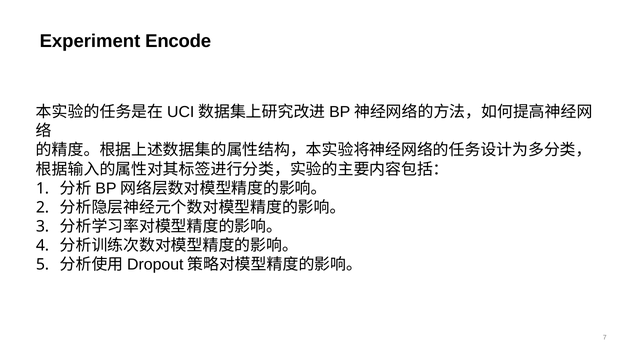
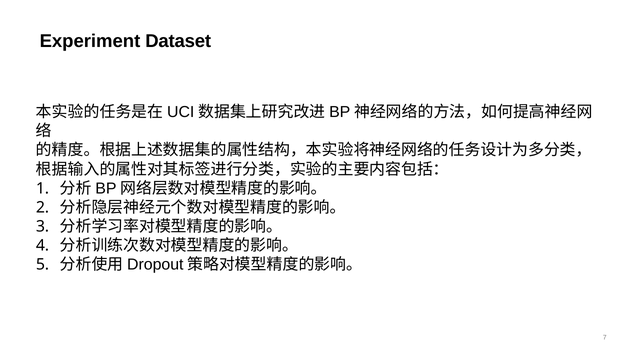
Encode: Encode -> Dataset (178, 41)
